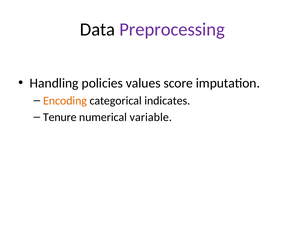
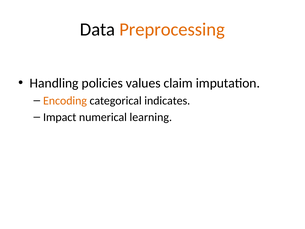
Preprocessing colour: purple -> orange (172, 30)
score: score -> claim (178, 83)
Tenure: Tenure -> Impact (60, 117)
variable: variable -> learning (151, 117)
